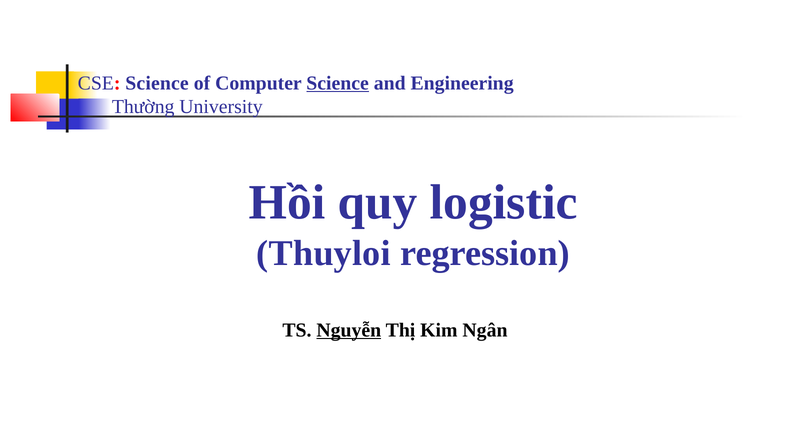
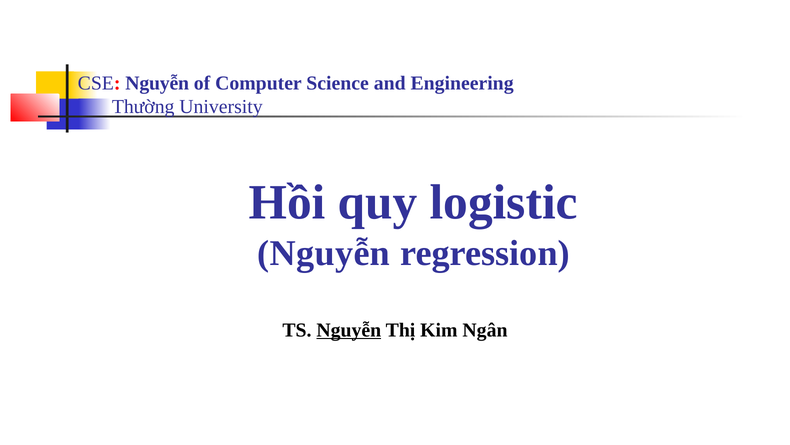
CSE Science: Science -> Nguyễn (157, 83)
Science underline: present -> none (338, 83)
Thuyloi: Thuyloi -> Nguyễn (324, 253)
